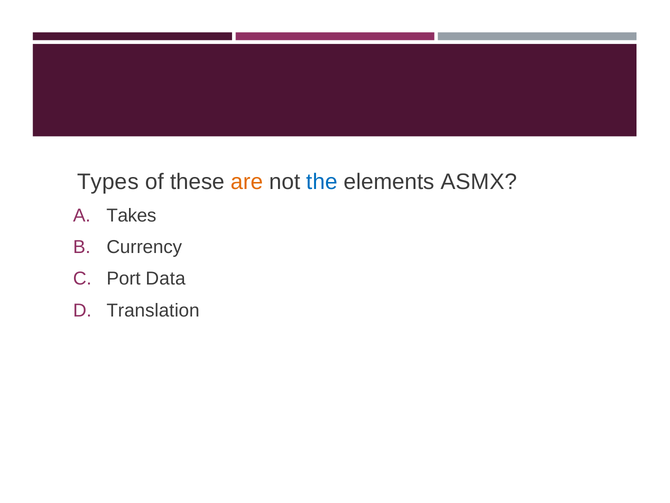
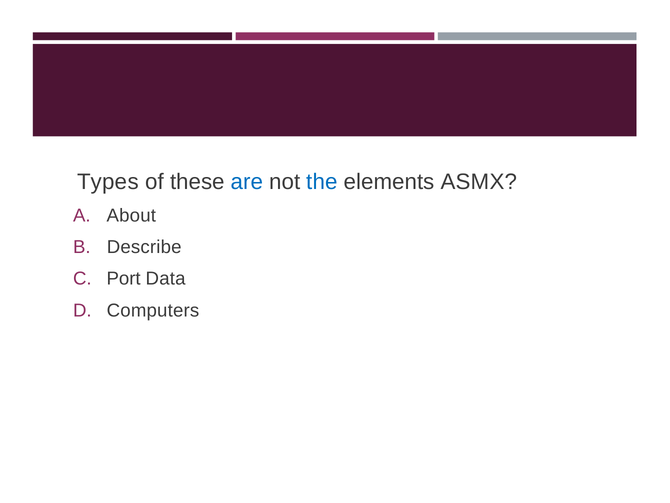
are colour: orange -> blue (247, 182)
Takes: Takes -> About (131, 215)
Currency: Currency -> Describe (144, 247)
Translation: Translation -> Computers (153, 310)
